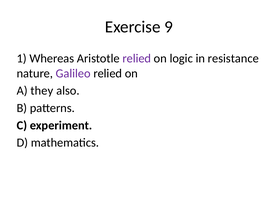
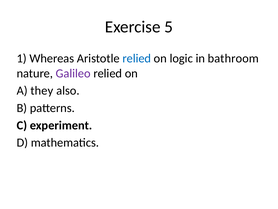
9: 9 -> 5 (169, 27)
relied colour: purple -> blue (137, 58)
resistance: resistance -> bathroom (233, 58)
